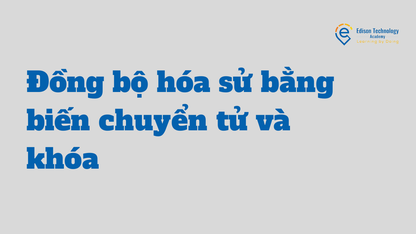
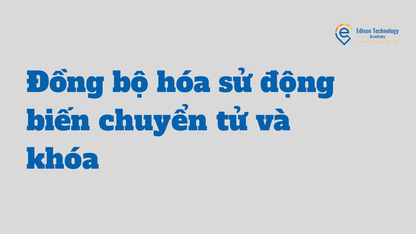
bằng: bằng -> động (298, 83)
